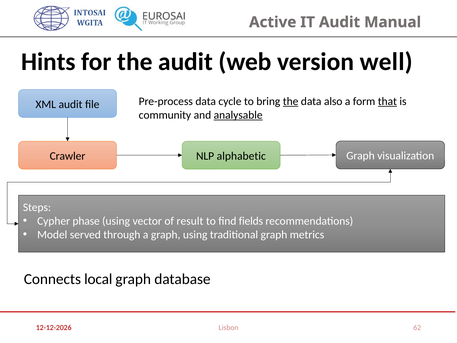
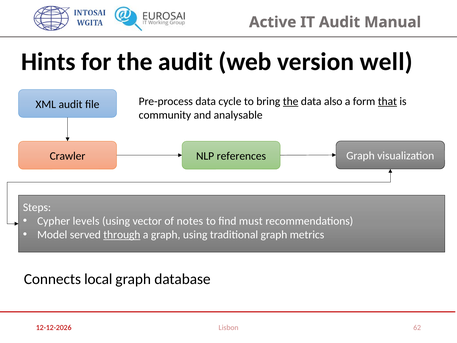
analysable underline: present -> none (238, 115)
alphabetic: alphabetic -> references (241, 156)
phase: phase -> levels (86, 221)
result: result -> notes (190, 221)
fields: fields -> must (251, 221)
through underline: none -> present (122, 235)
